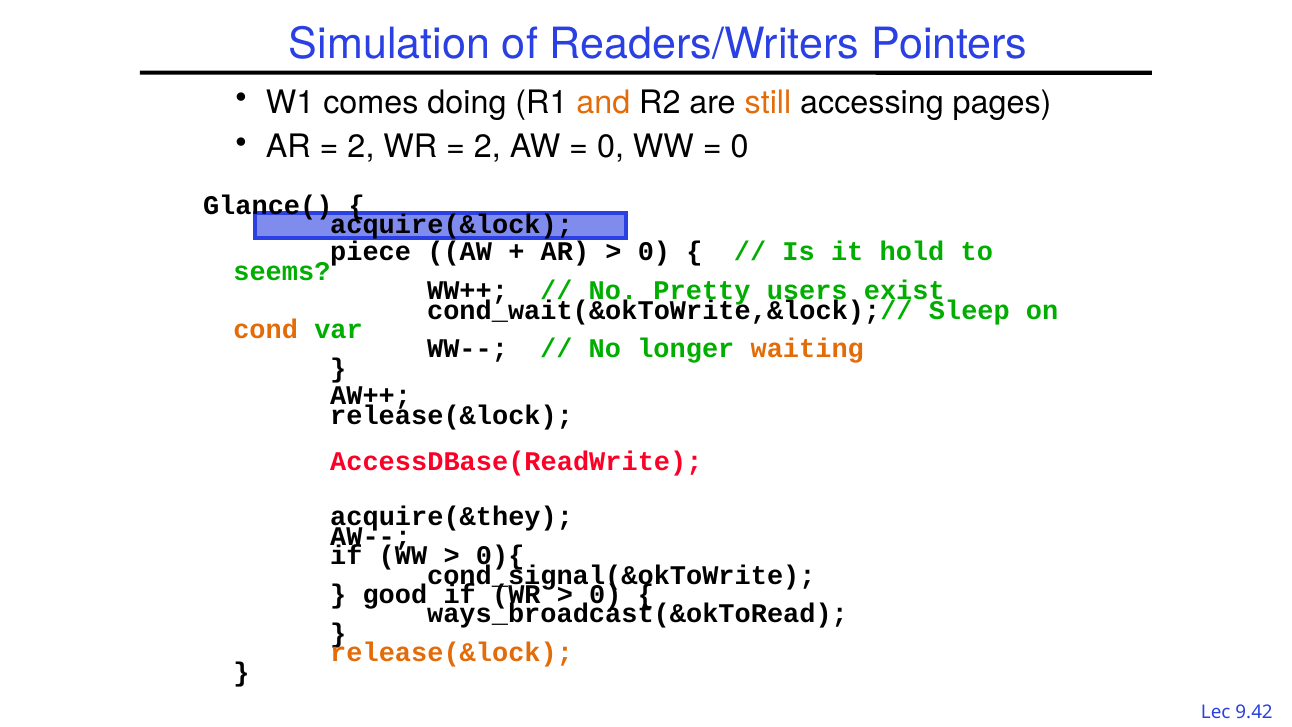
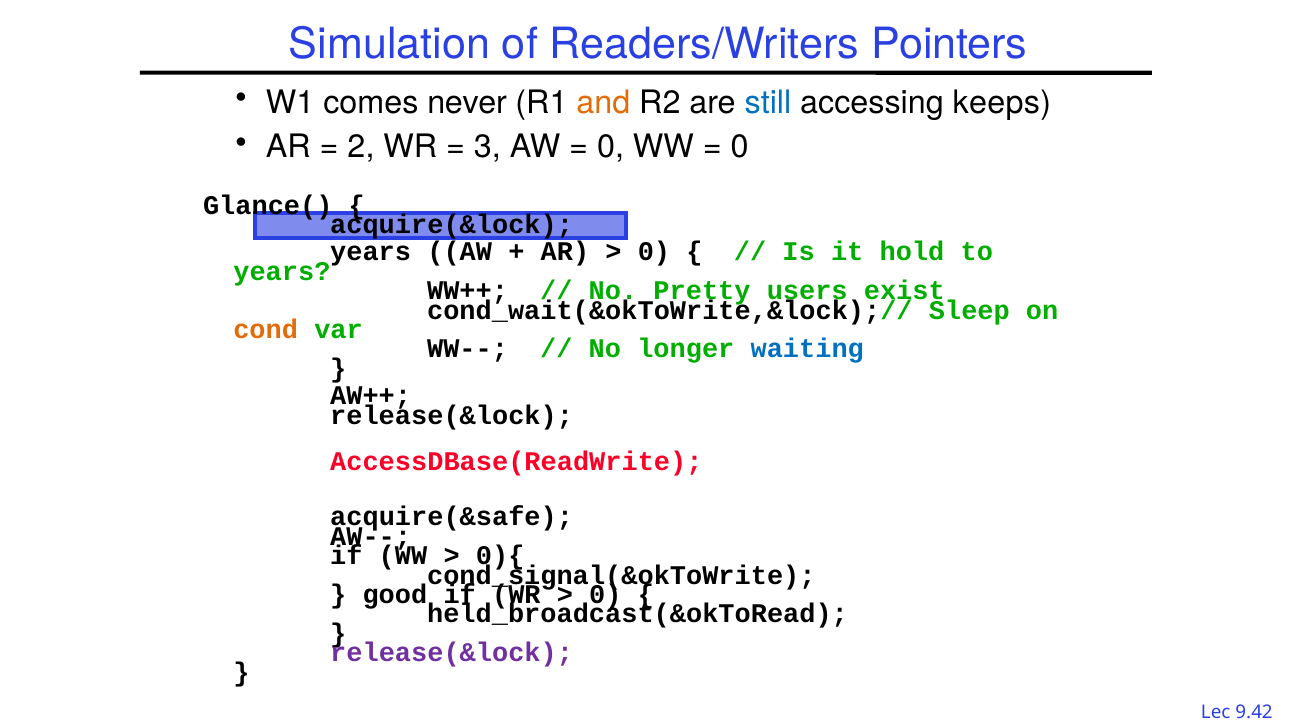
doing: doing -> never (467, 103)
still colour: orange -> blue (768, 103)
pages: pages -> keeps (1002, 103)
2: 2 -> 3 (487, 147)
piece: piece -> years (371, 252)
seems: seems -> years (282, 271)
waiting colour: orange -> blue (807, 349)
acquire(&they: acquire(&they -> acquire(&safe (452, 517)
ways_broadcast(&okToRead: ways_broadcast(&okToRead -> held_broadcast(&okToRead (638, 614)
release(&lock colour: orange -> purple (452, 653)
